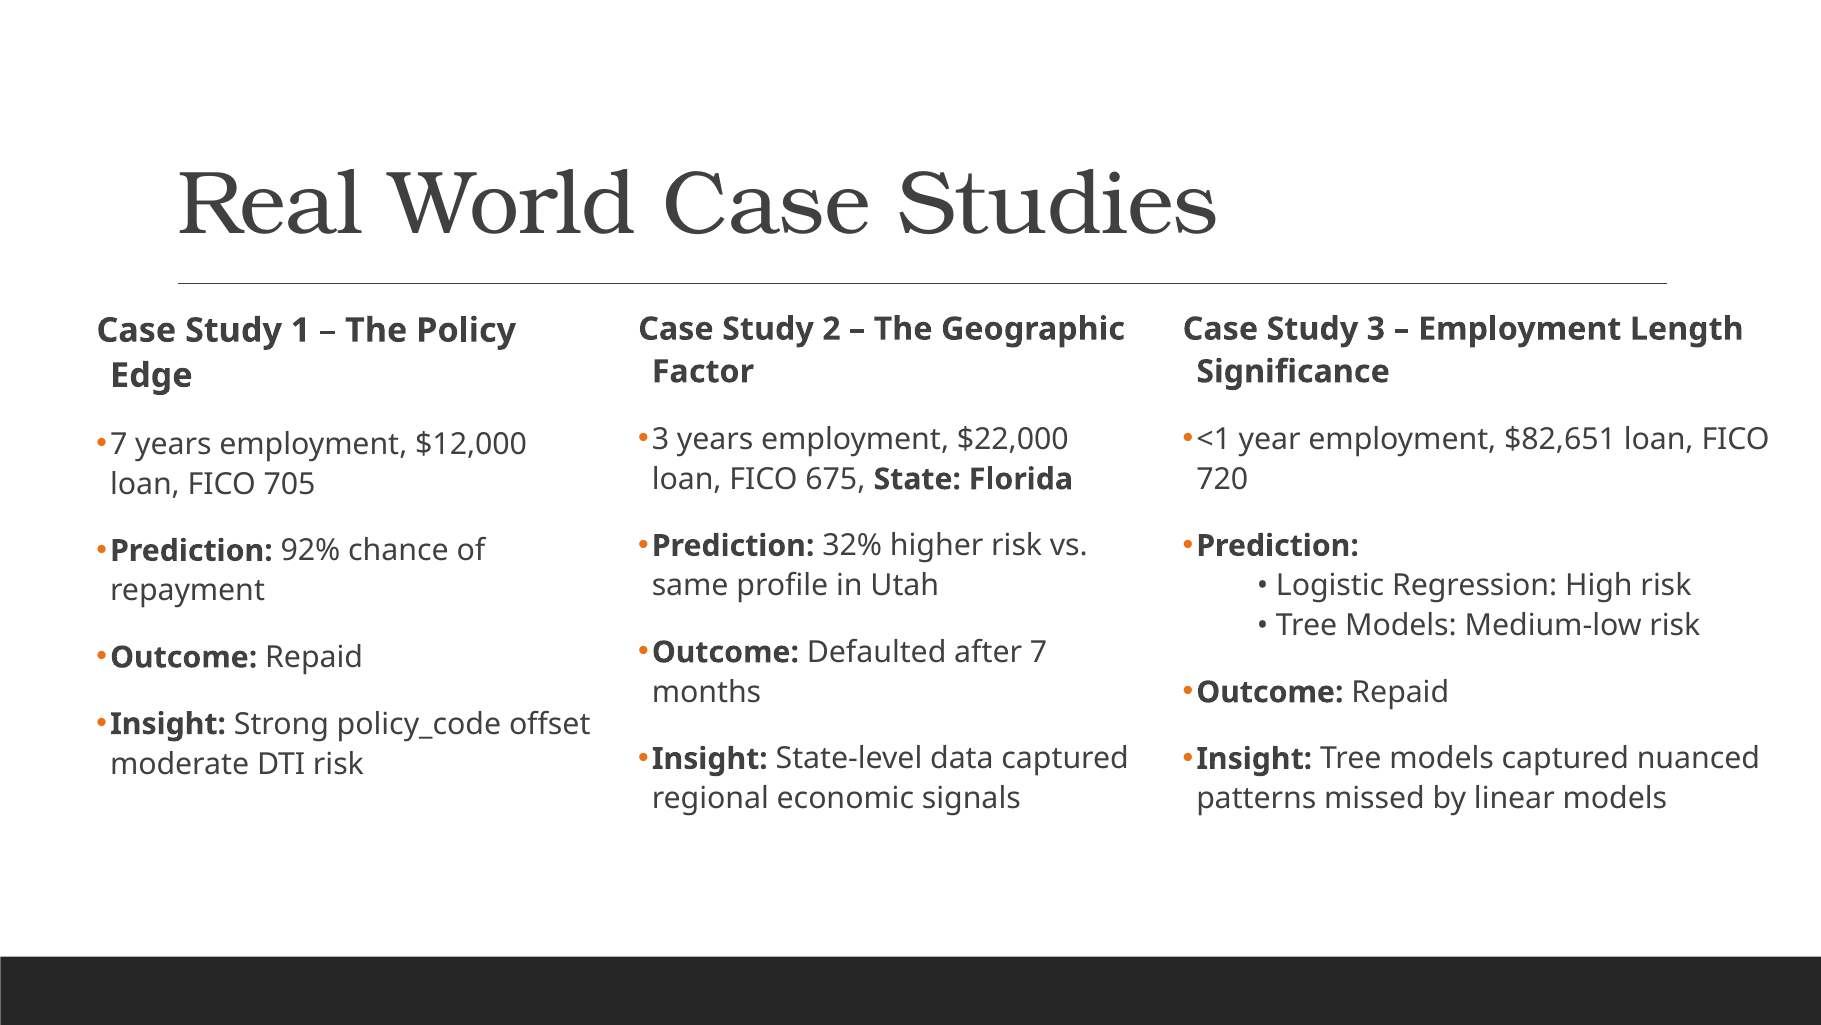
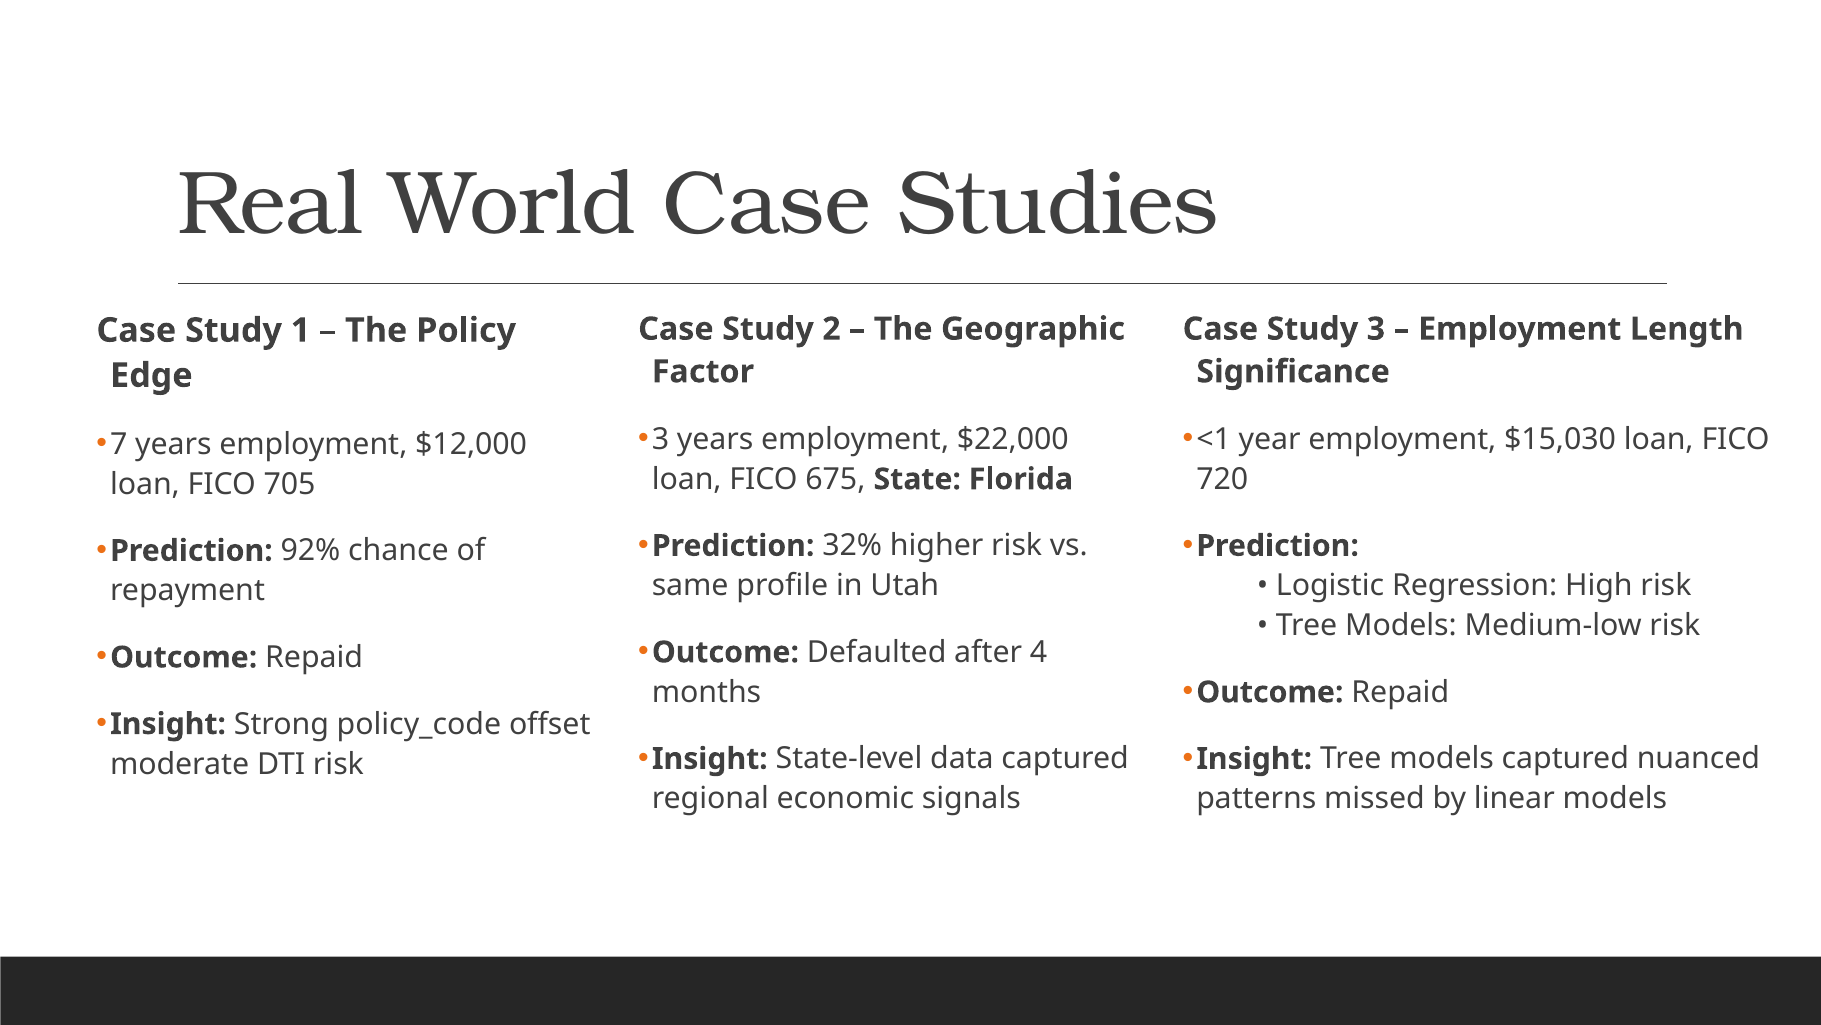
$82,651: $82,651 -> $15,030 (1560, 439)
after 7: 7 -> 4 (1039, 652)
